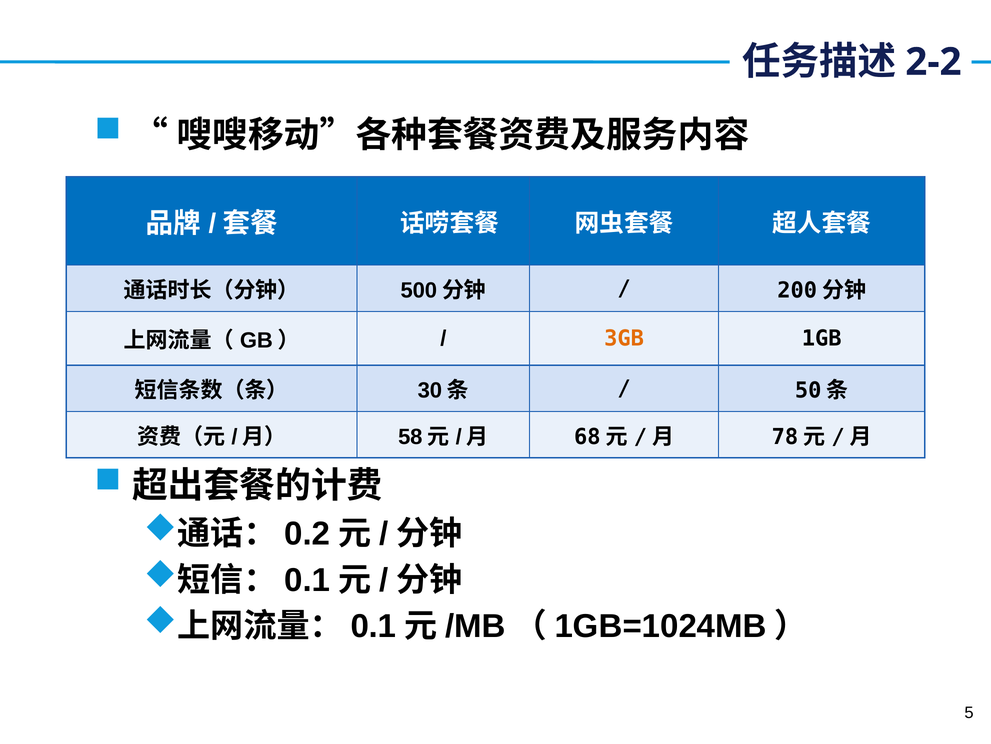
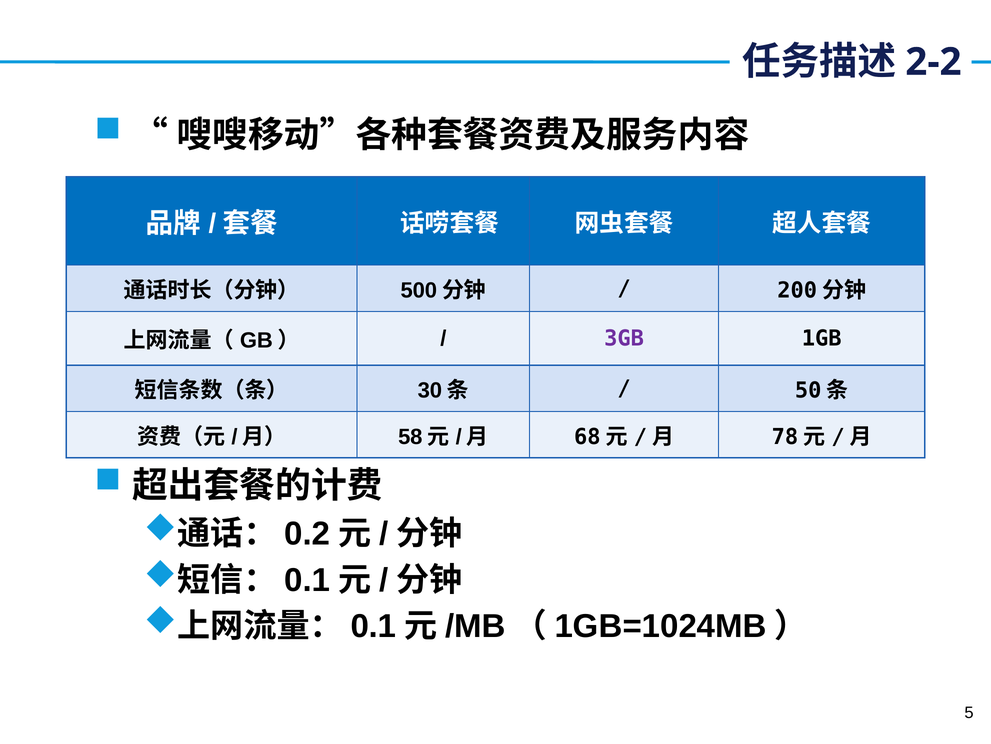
3GB colour: orange -> purple (624, 338)
